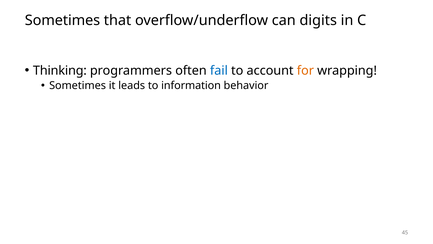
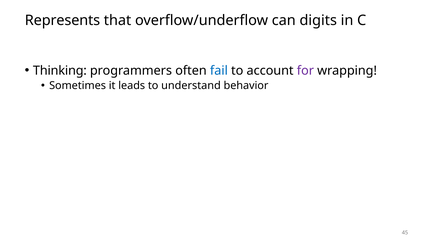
Sometimes: Sometimes -> Represents (62, 20)
for colour: orange -> purple (305, 70)
information: information -> understand (191, 85)
